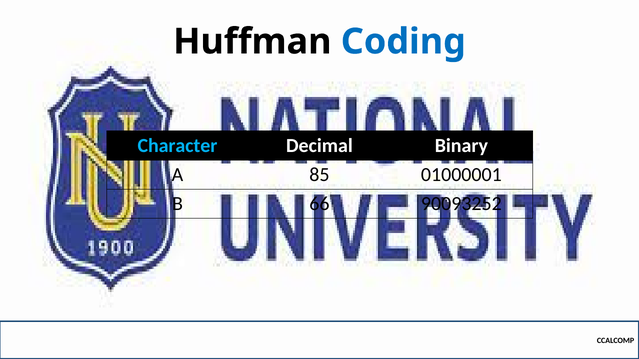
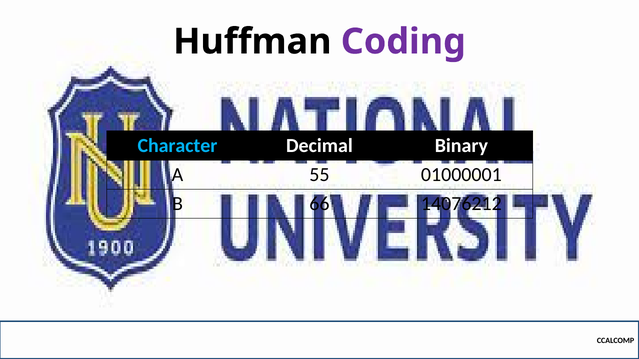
Coding colour: blue -> purple (403, 42)
85: 85 -> 55 (319, 175)
90093252: 90093252 -> 14076212 (461, 204)
